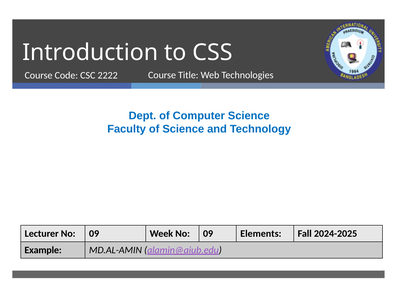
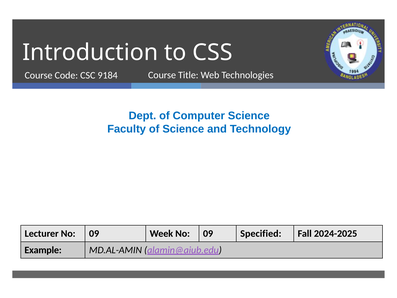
2222: 2222 -> 9184 (108, 75)
Elements: Elements -> Specified (261, 233)
